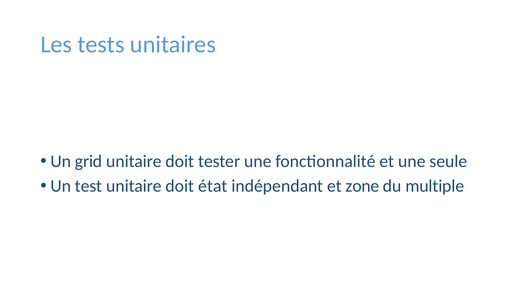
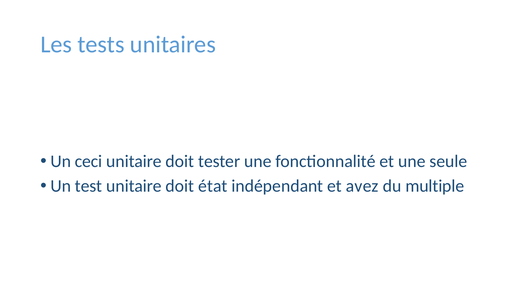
grid: grid -> ceci (89, 162)
zone: zone -> avez (362, 186)
